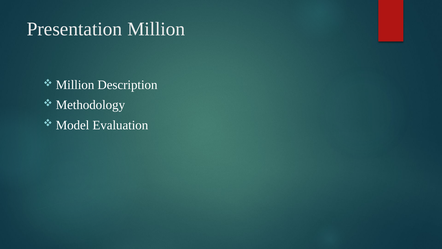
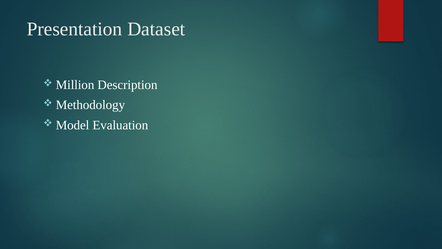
Presentation Million: Million -> Dataset (156, 29)
